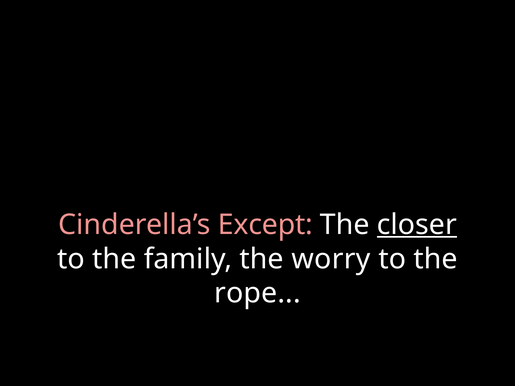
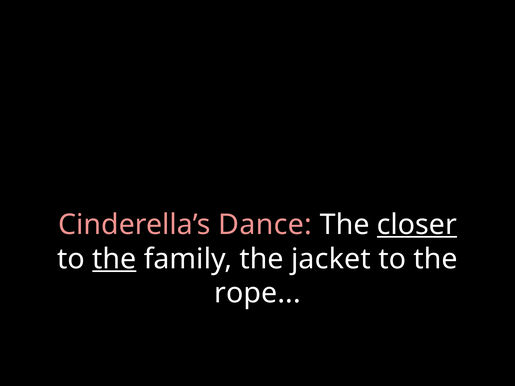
Except: Except -> Dance (265, 225)
the underline: none -> present (114, 259)
worry: worry -> jacket (331, 259)
